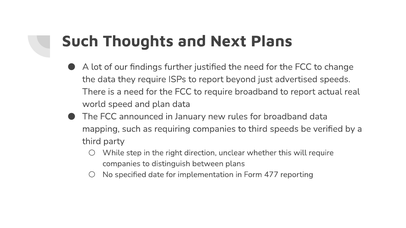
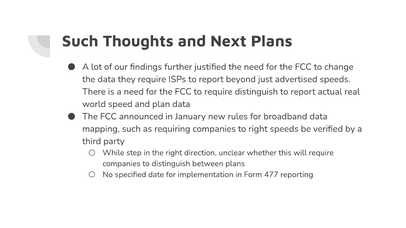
require broadband: broadband -> distinguish (256, 92)
to third: third -> right (258, 129)
